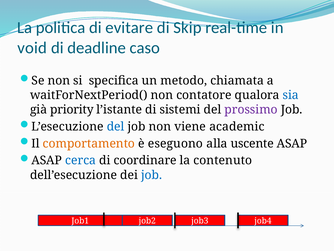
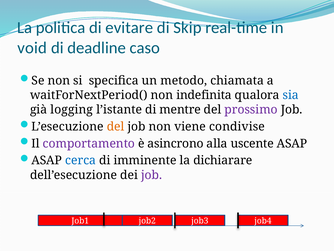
contatore: contatore -> indefinita (204, 95)
priority: priority -> logging (72, 109)
sistemi: sistemi -> mentre (180, 109)
del colour: blue -> orange (116, 126)
academic: academic -> condivise (237, 126)
comportamento colour: orange -> purple (89, 143)
eseguono: eseguono -> asincrono (176, 143)
coordinare: coordinare -> imminente (145, 160)
contenuto: contenuto -> dichiarare (223, 160)
job colour: blue -> purple (152, 175)
